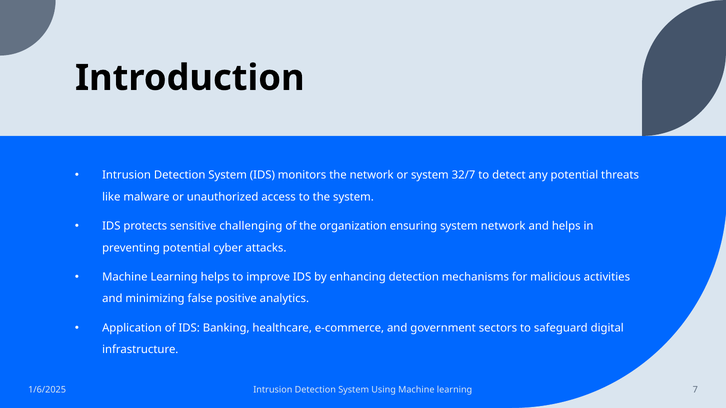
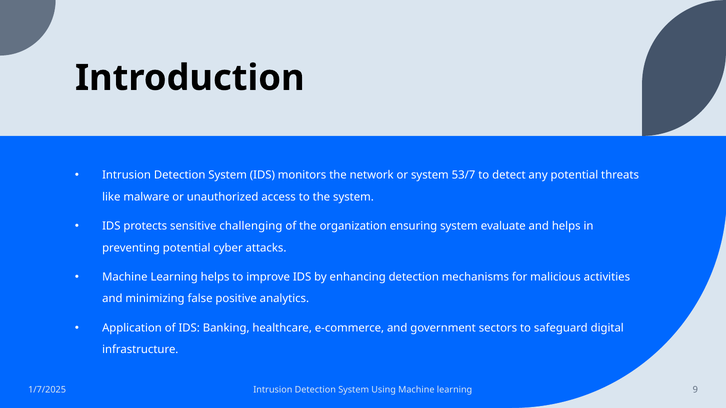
32/7: 32/7 -> 53/7 (464, 175)
system network: network -> evaluate (503, 226)
1/6/2025: 1/6/2025 -> 1/7/2025 (47, 390)
7: 7 -> 9 (695, 390)
